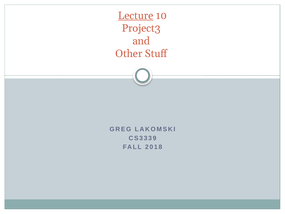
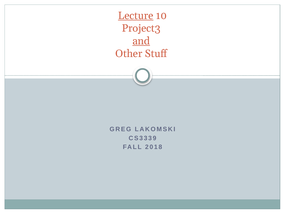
and underline: none -> present (141, 41)
